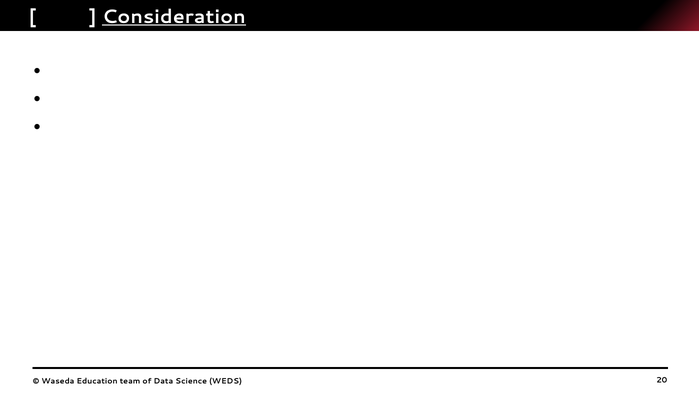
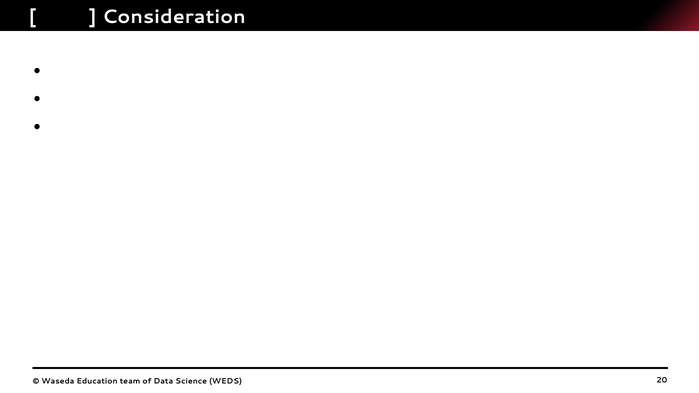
Consideration underline: present -> none (174, 17)
